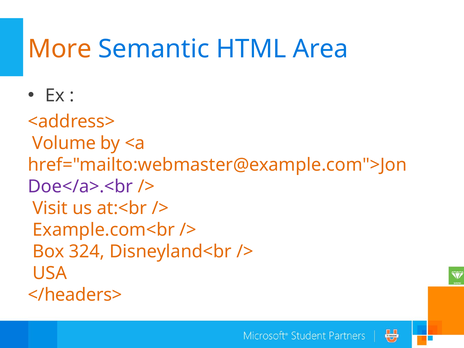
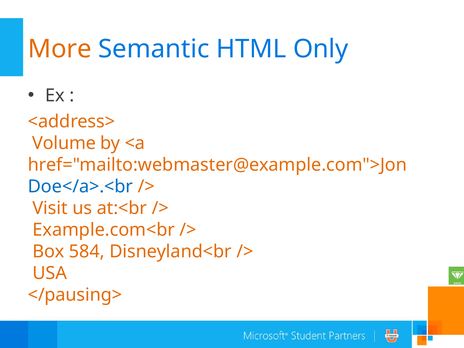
Area: Area -> Only (321, 49)
Doe</a>.<br colour: purple -> blue (80, 186)
324: 324 -> 584 (87, 251)
</headers>: </headers> -> </pausing> (75, 295)
